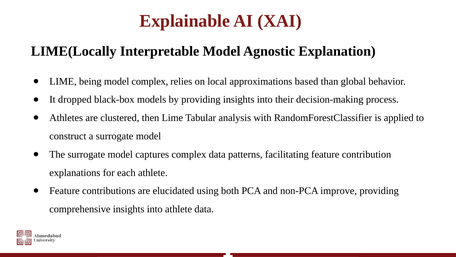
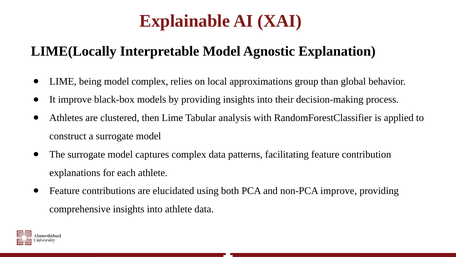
based: based -> group (307, 81)
It dropped: dropped -> improve (75, 99)
